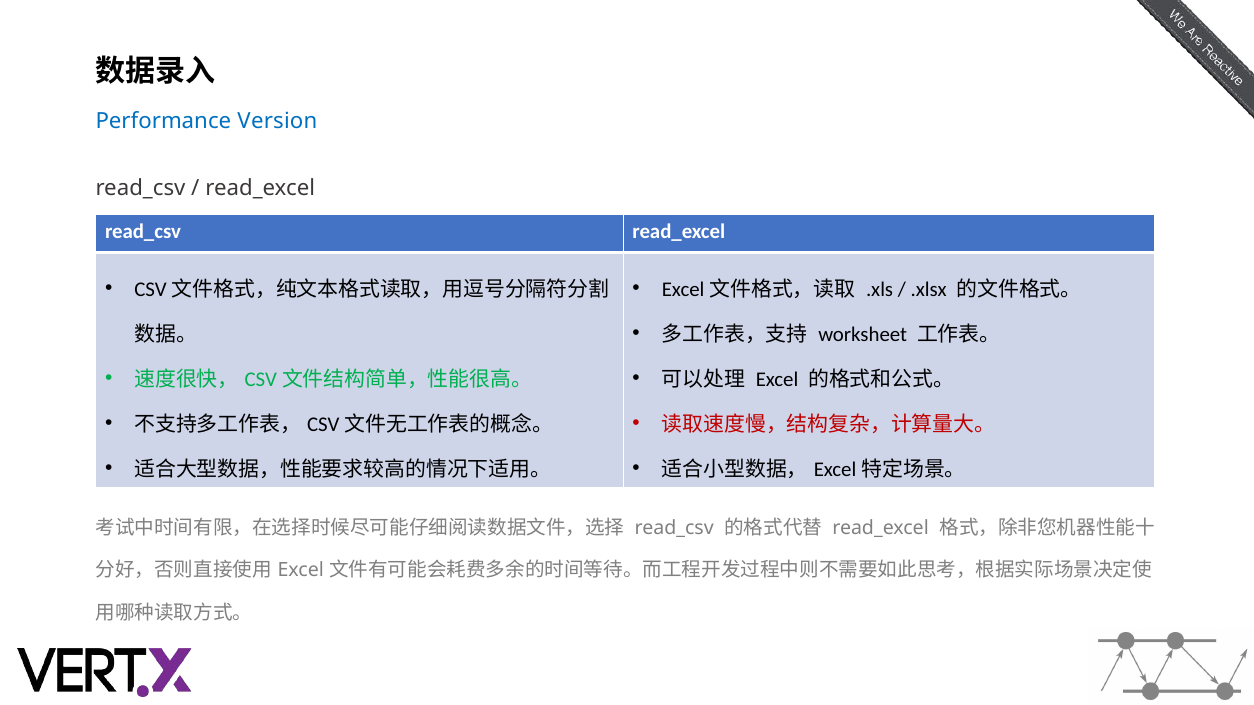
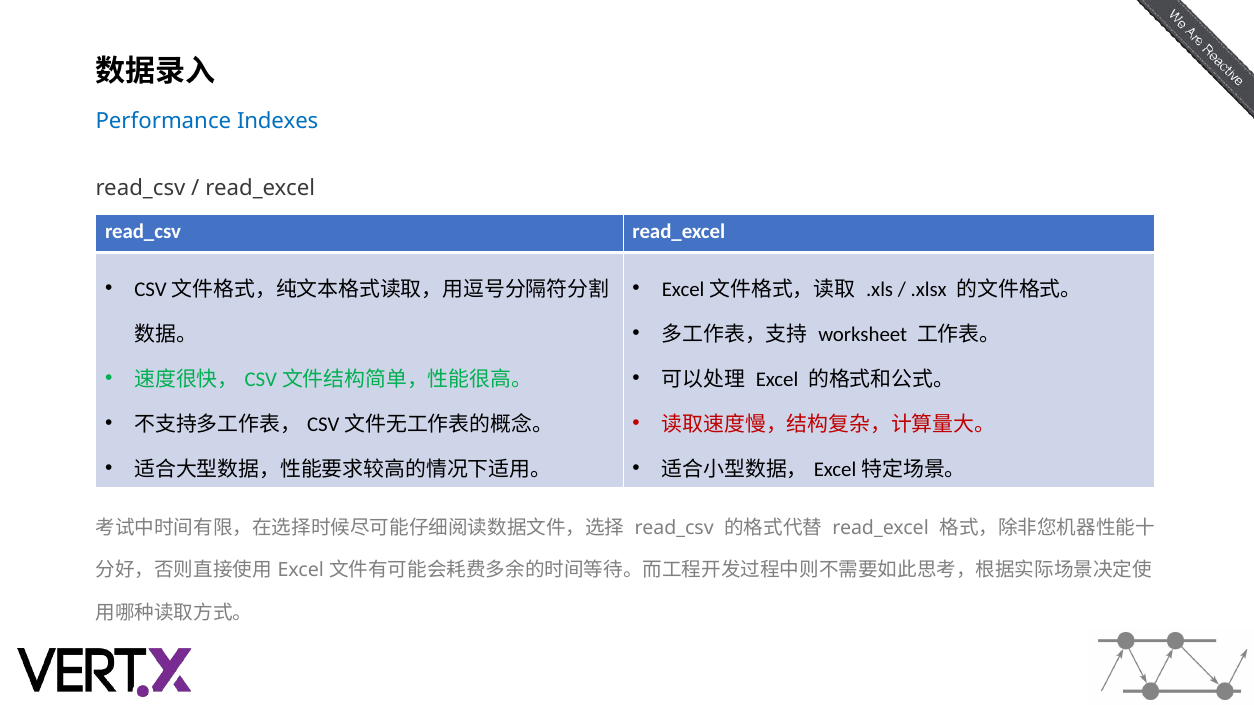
Version: Version -> Indexes (278, 122)
